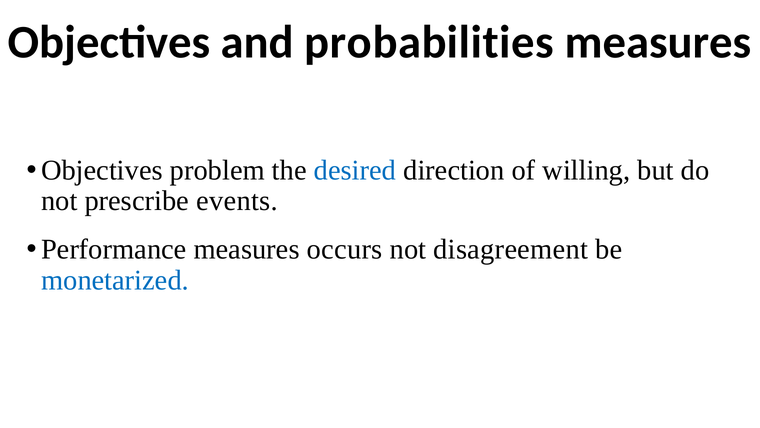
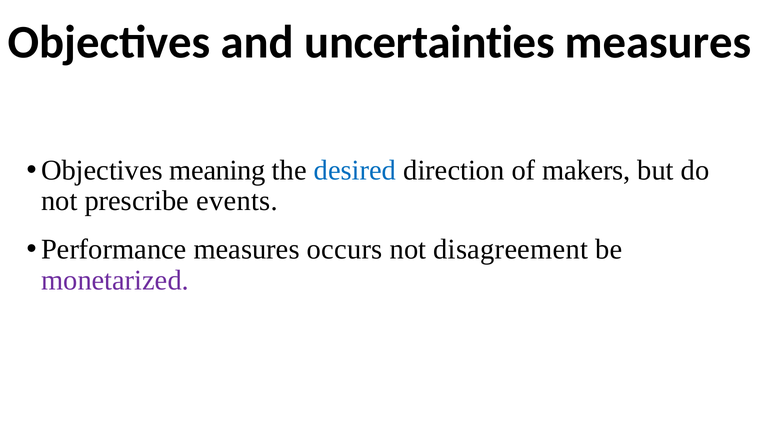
probabilities: probabilities -> uncertainties (430, 42)
problem: problem -> meaning (218, 170)
willing: willing -> makers (586, 170)
monetarized colour: blue -> purple (115, 280)
